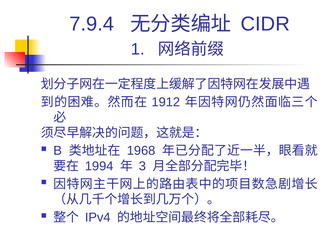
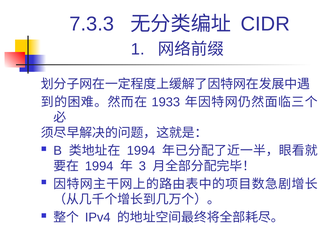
7.9.4: 7.9.4 -> 7.3.3 (92, 24)
1912: 1912 -> 1933 (166, 102)
1968: 1968 -> 1994 (141, 151)
